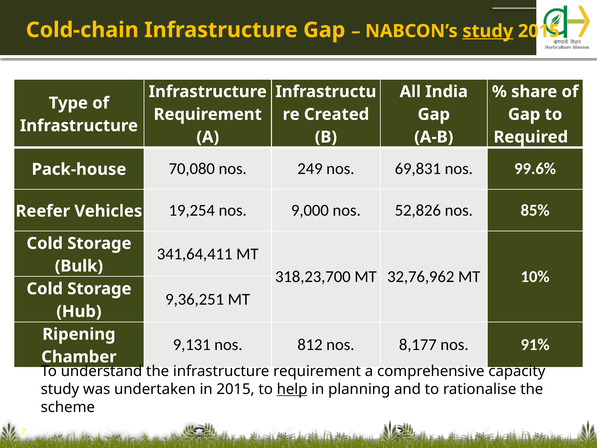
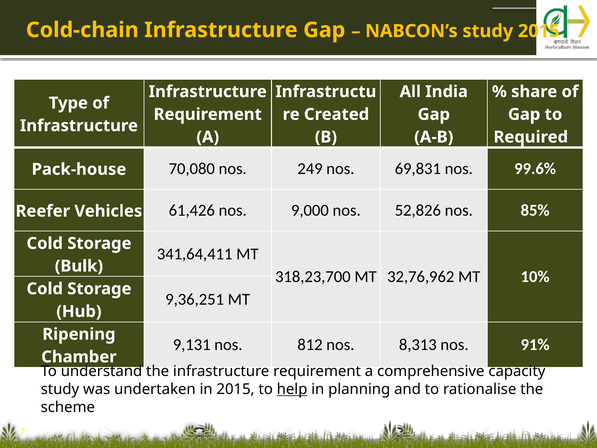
study underline: present -> none (488, 31)
19,254: 19,254 -> 61,426 (192, 210)
8,177: 8,177 -> 8,313 (418, 345)
